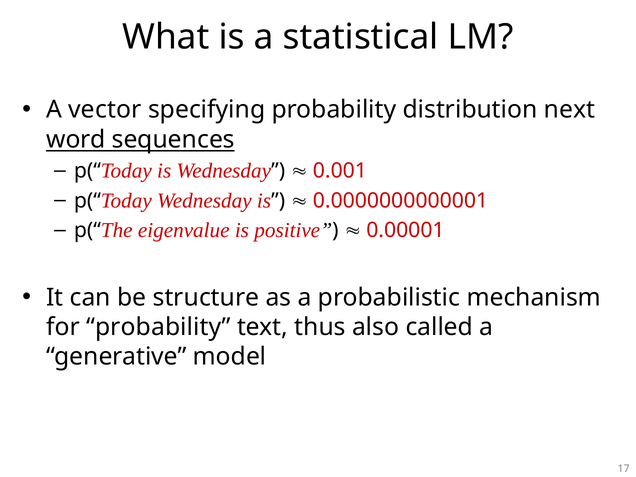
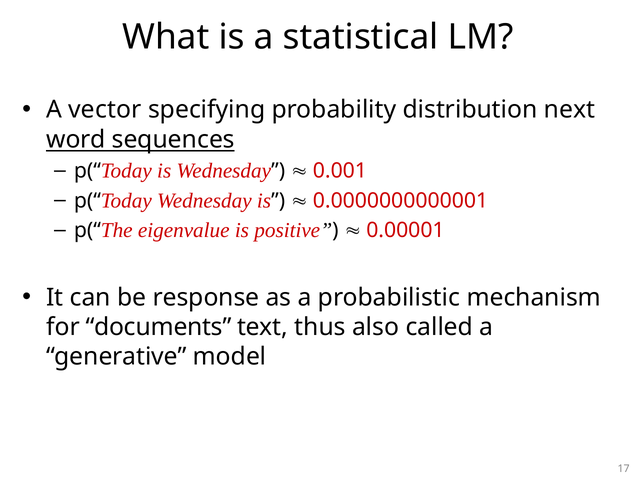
structure: structure -> response (206, 298)
for probability: probability -> documents (159, 327)
